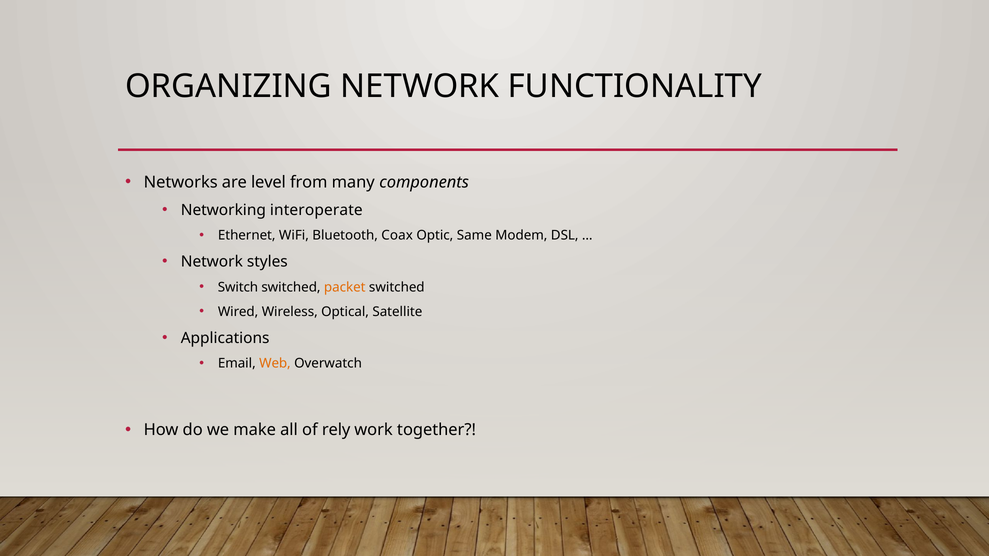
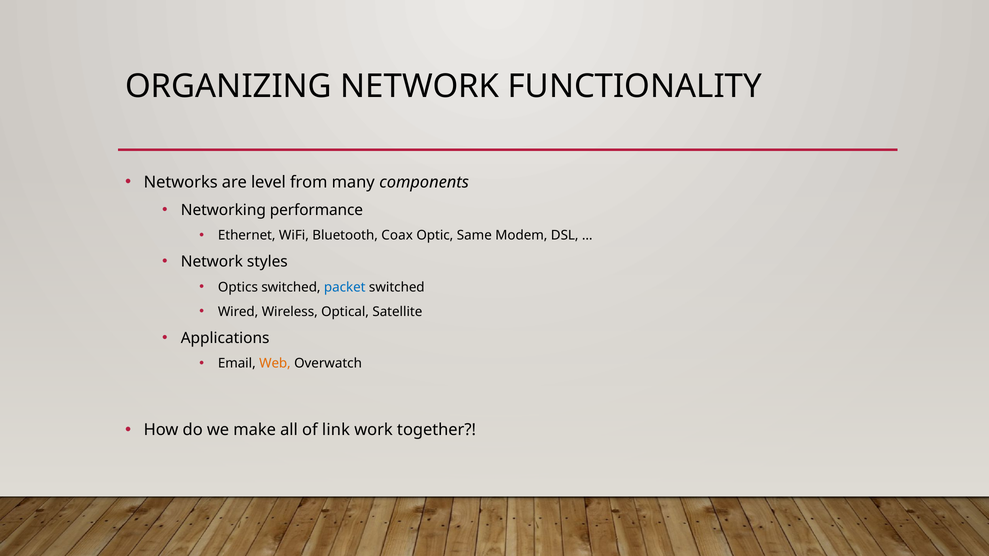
interoperate: interoperate -> performance (316, 210)
Switch: Switch -> Optics (238, 287)
packet colour: orange -> blue (345, 287)
rely: rely -> link (336, 430)
